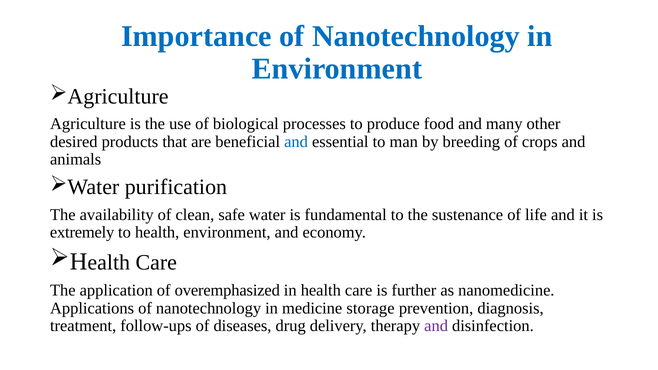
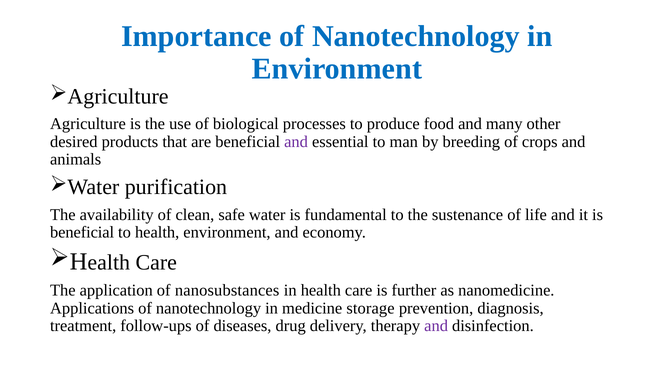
and colour: blue -> purple (296, 142)
extremely: extremely -> beneficial (82, 232)
overemphasized: overemphasized -> nanosubstances (227, 291)
